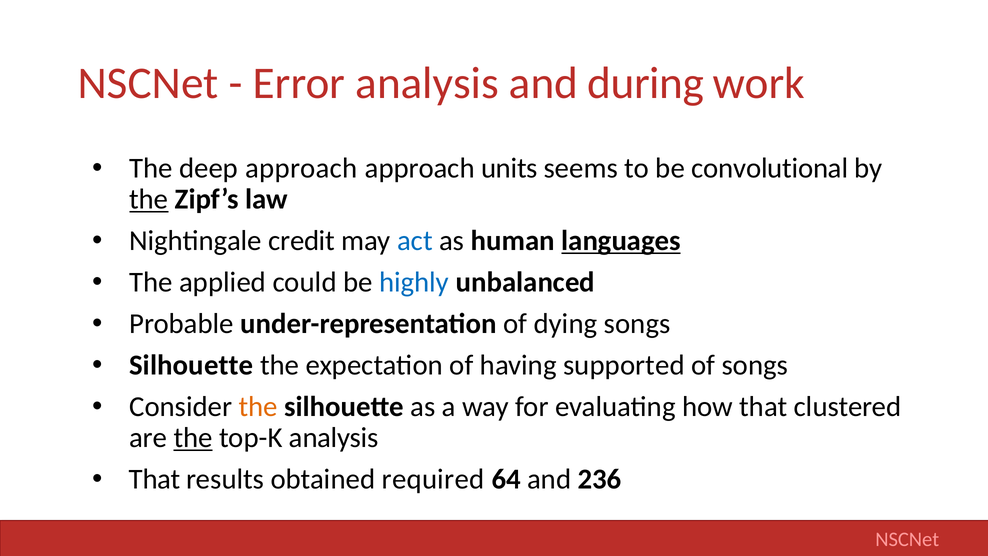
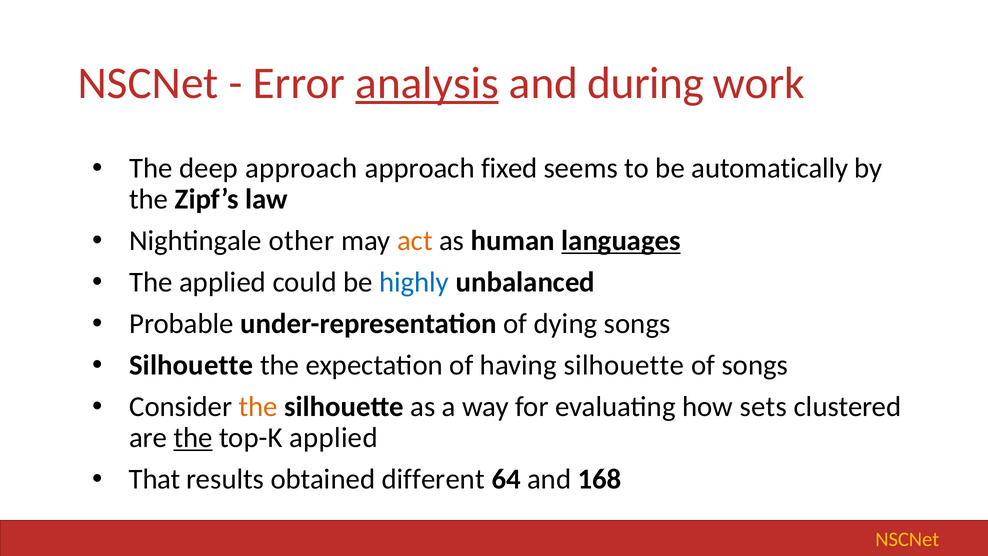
analysis underline: none -> present (427, 83)
units: units -> fixed (509, 168)
convolutional: convolutional -> automatically (770, 168)
the underline: present -> none (149, 199)
credit: credit -> other (301, 241)
act colour: blue -> orange (415, 241)
having supported: supported -> silhouette (624, 365)
how that: that -> sets (763, 406)
top-K analysis: analysis -> applied (333, 438)
required: required -> different (433, 479)
236: 236 -> 168 (599, 479)
NSCNet colour: pink -> yellow (907, 539)
